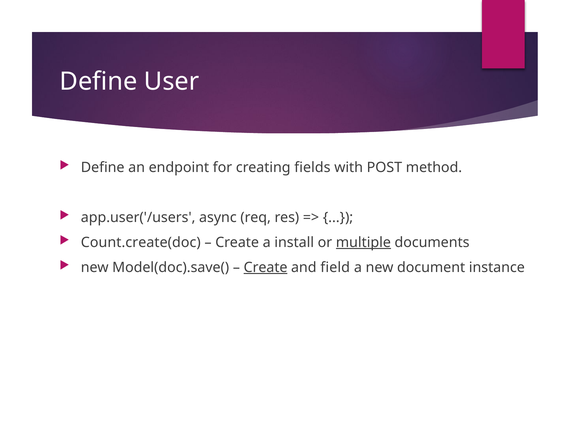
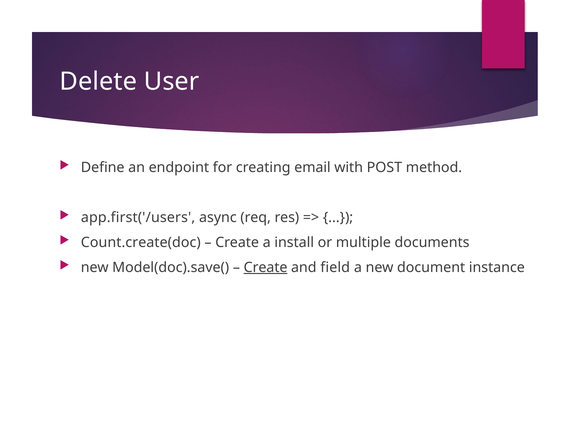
Define: Define -> Delete (98, 82)
fields: fields -> email (312, 167)
app.user('/users: app.user('/users -> app.first('/users (138, 217)
multiple underline: present -> none (363, 242)
